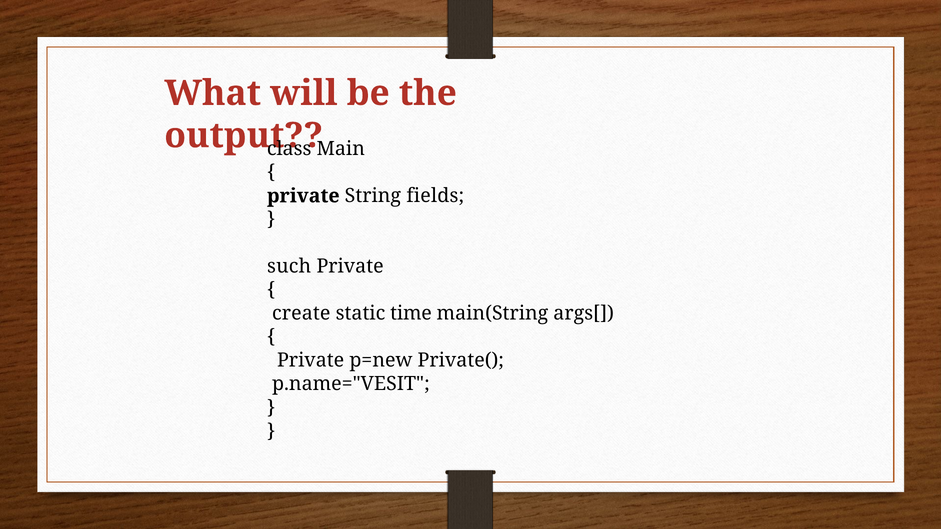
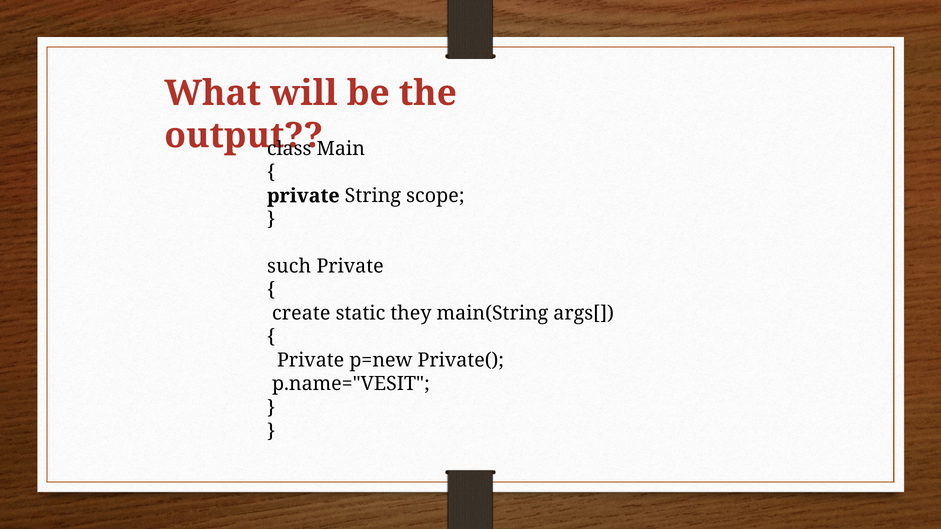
fields: fields -> scope (435, 196)
time: time -> they (411, 314)
